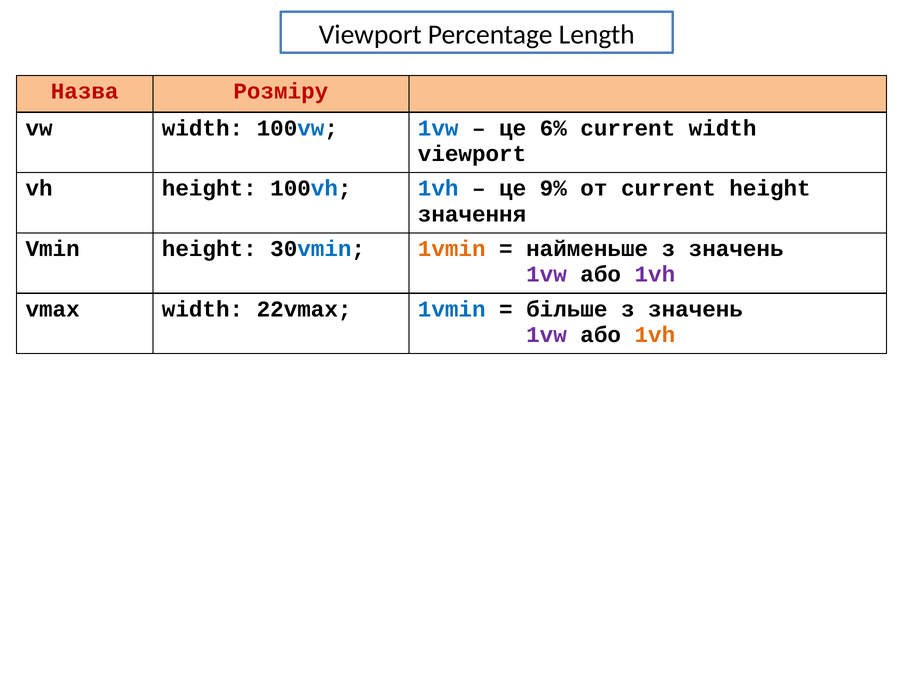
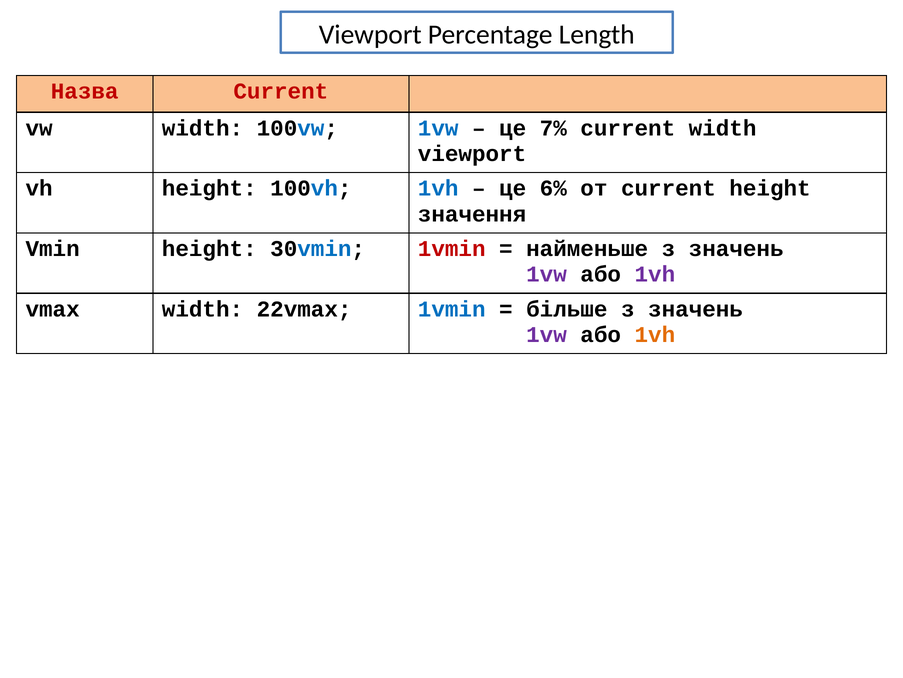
Назва Розміру: Розміру -> Current (281, 91)
6%: 6% -> 7% (553, 128)
9%: 9% -> 6% (553, 188)
1vmin colour: orange -> red (452, 249)
